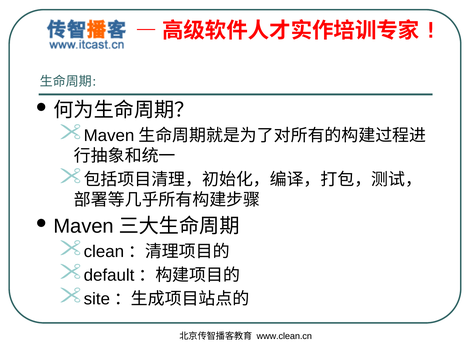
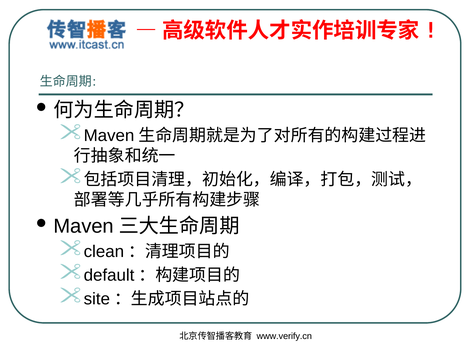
www.clean.cn: www.clean.cn -> www.verify.cn (284, 336)
